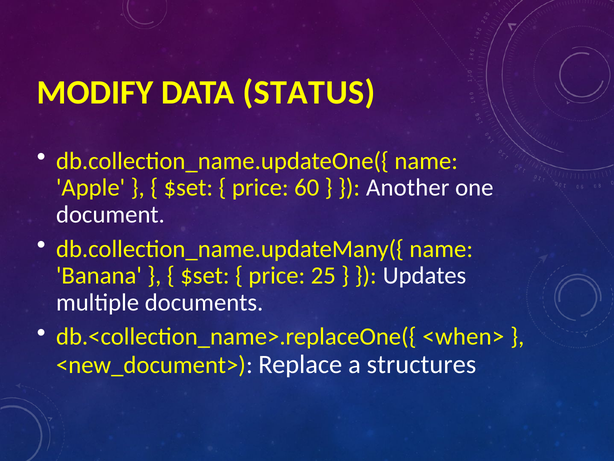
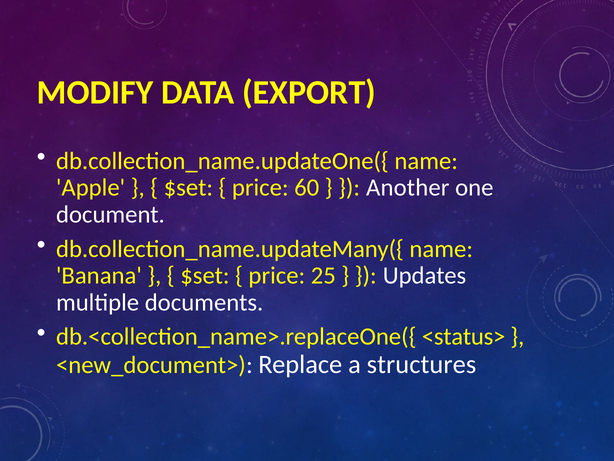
STATUS: STATUS -> EXPORT (309, 92)
<when>: <when> -> <status> (464, 336)
